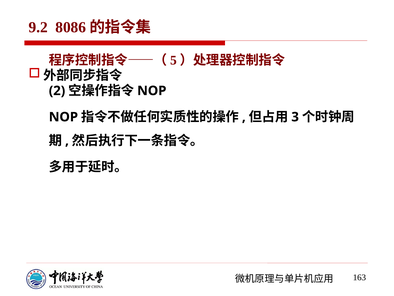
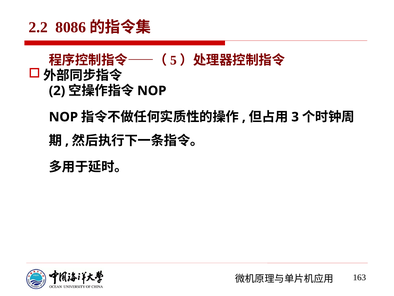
9.2: 9.2 -> 2.2 (38, 27)
